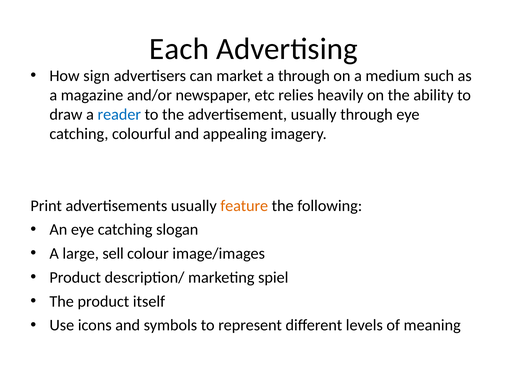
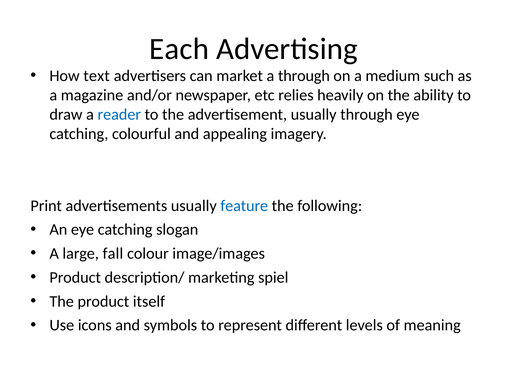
sign: sign -> text (97, 76)
feature colour: orange -> blue (244, 206)
sell: sell -> fall (113, 254)
